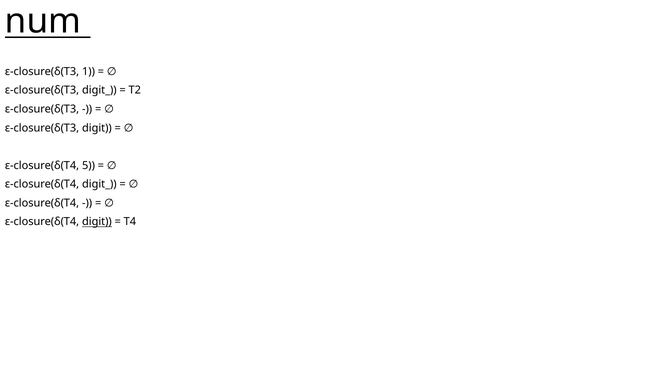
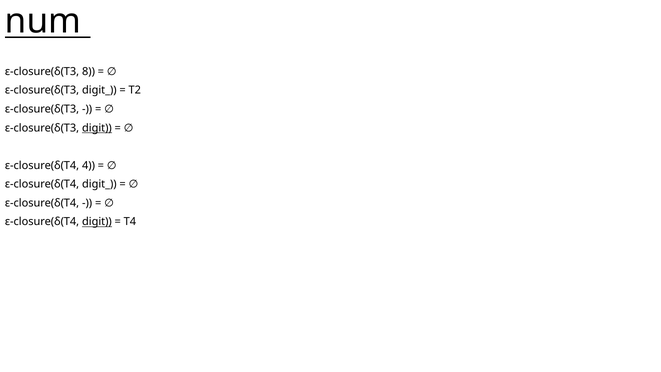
1: 1 -> 8 (89, 72)
digit underline: none -> present (97, 128)
5: 5 -> 4 (89, 165)
